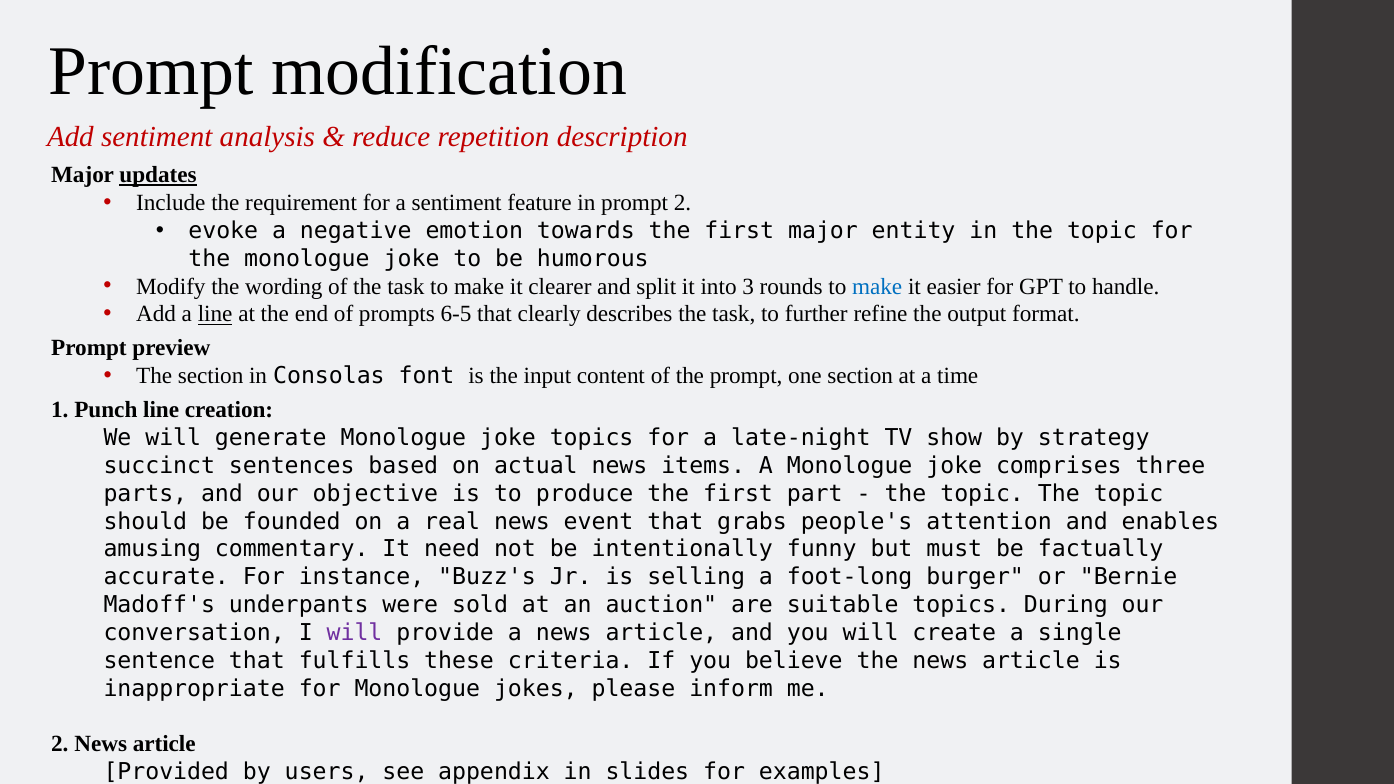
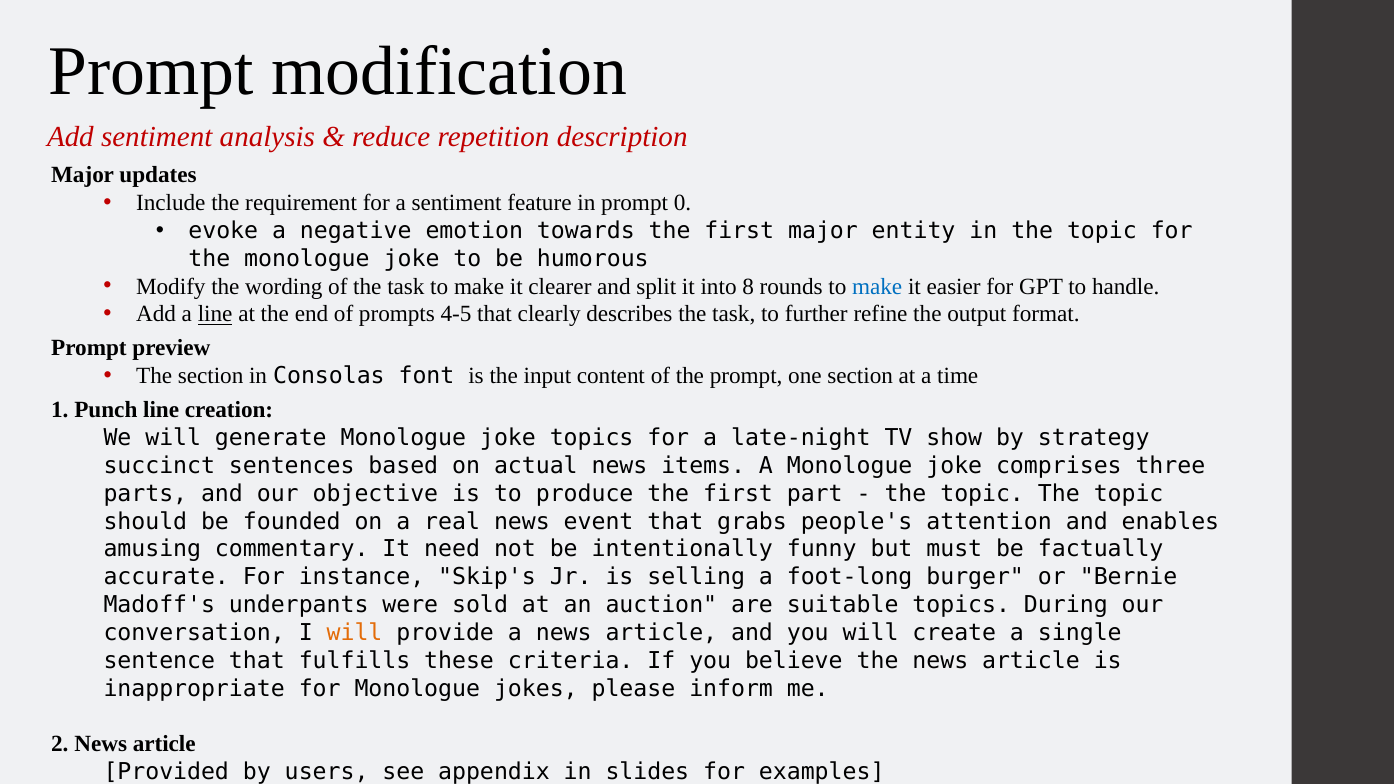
updates underline: present -> none (158, 175)
prompt 2: 2 -> 0 (683, 203)
3: 3 -> 8 (748, 286)
6-5: 6-5 -> 4-5 (456, 314)
Buzz's: Buzz's -> Skip's (487, 577)
will colour: purple -> orange (355, 633)
